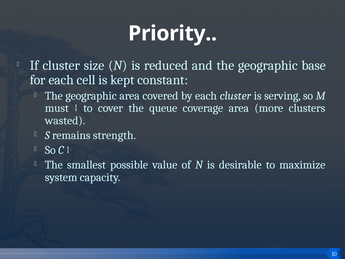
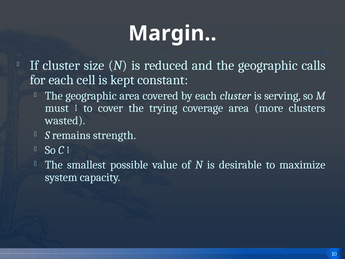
Priority: Priority -> Margin (172, 33)
base: base -> calls (314, 65)
queue: queue -> trying (163, 108)
